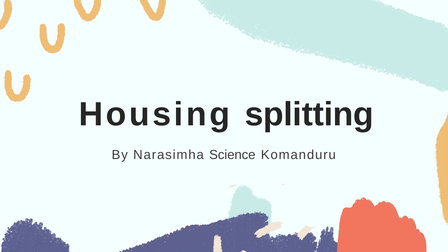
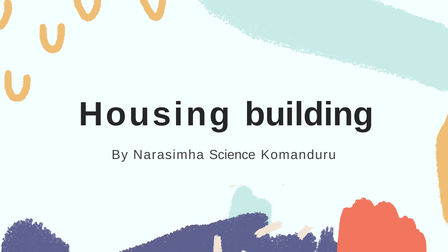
splitting: splitting -> building (309, 115)
